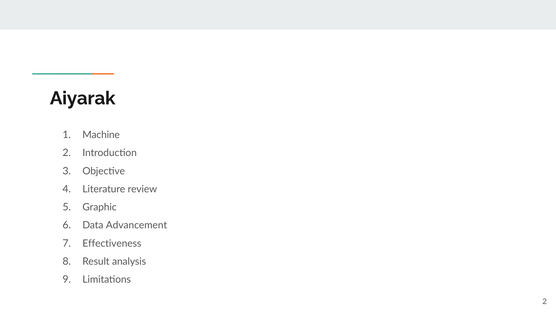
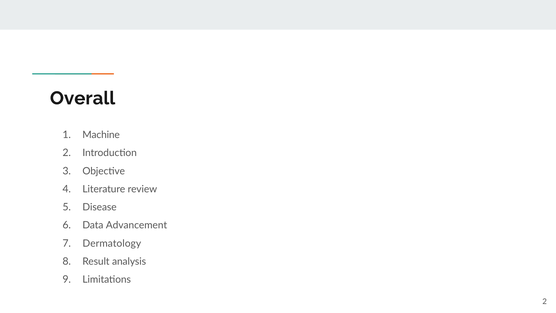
Aiyarak: Aiyarak -> Overall (83, 98)
Graphic: Graphic -> Disease (100, 207)
Effectiveness: Effectiveness -> Dermatology (112, 243)
